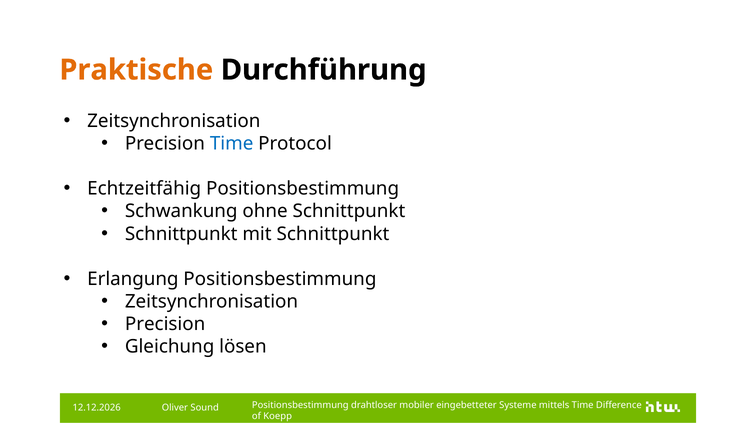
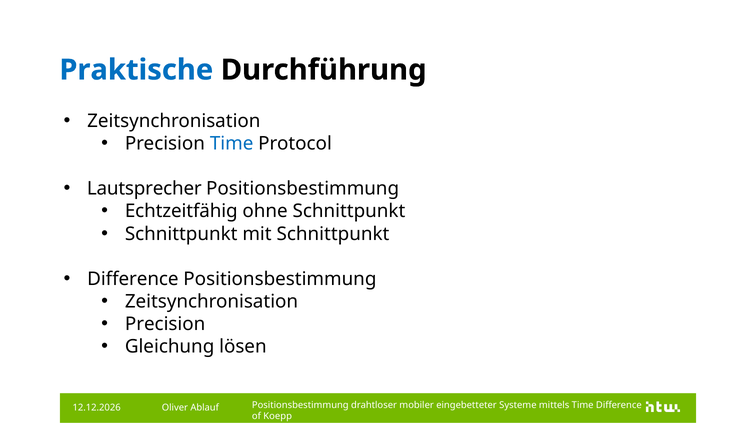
Praktische colour: orange -> blue (136, 70)
Echtzeitfähig: Echtzeitfähig -> Lautsprecher (144, 189)
Schwankung: Schwankung -> Echtzeitfähig (181, 212)
Erlangung: Erlangung -> Difference (133, 279)
Sound: Sound -> Ablauf (205, 408)
